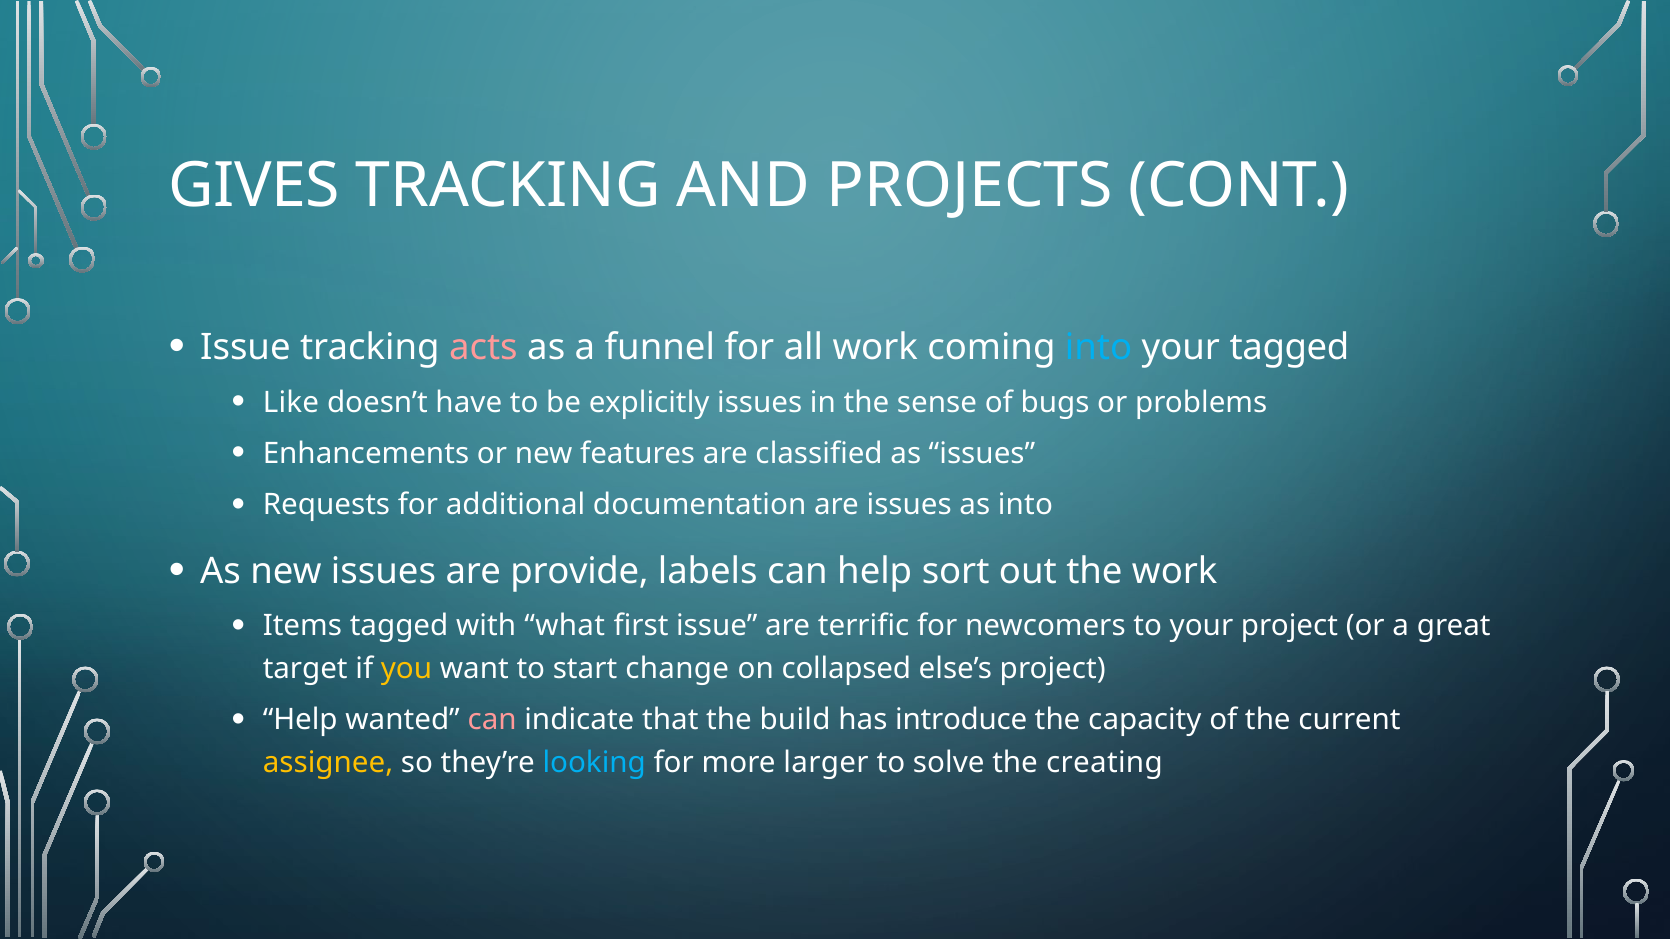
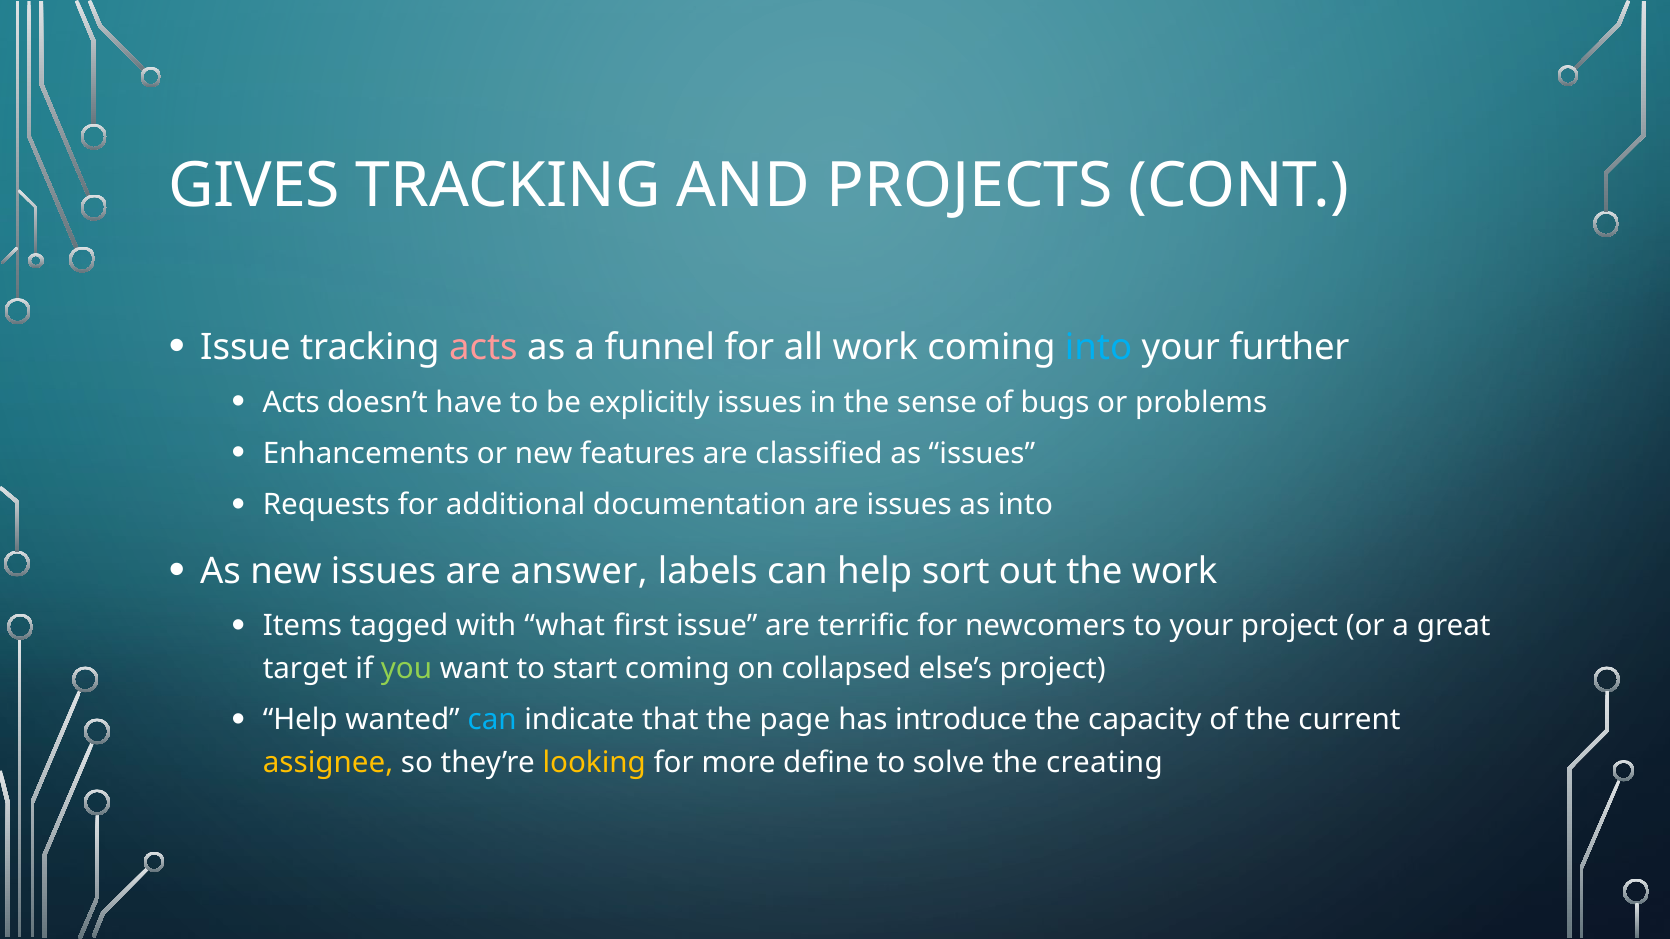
your tagged: tagged -> further (1289, 348)
Like: Like -> Acts (291, 403)
provide: provide -> answer (579, 571)
you colour: yellow -> light green (407, 669)
start change: change -> coming (677, 669)
can colour: pink -> light blue (492, 720)
build: build -> page (795, 720)
looking colour: light blue -> yellow (594, 763)
larger: larger -> define (826, 763)
